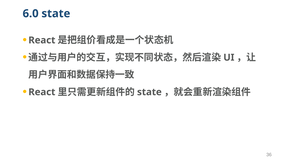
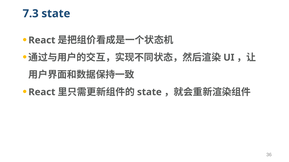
6.0: 6.0 -> 7.3 (31, 14)
